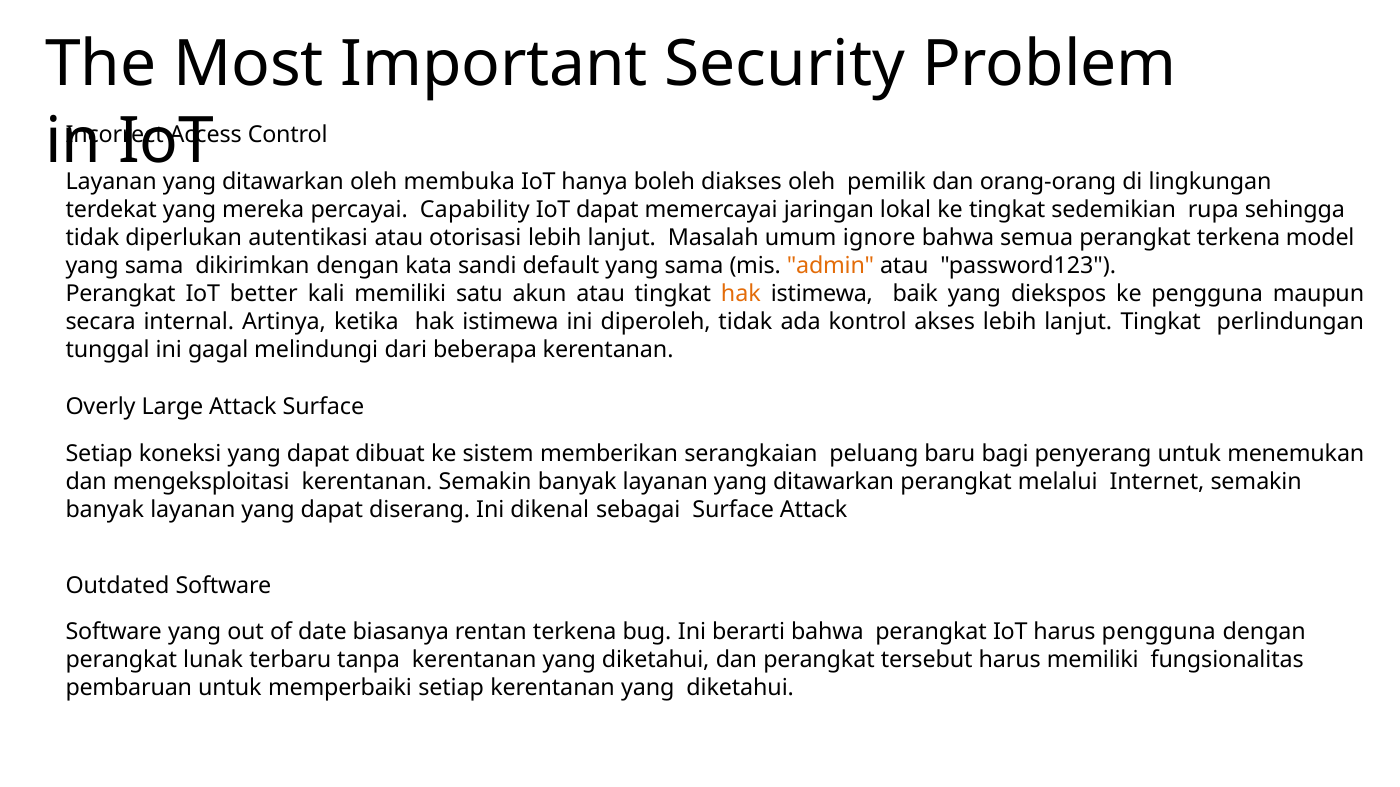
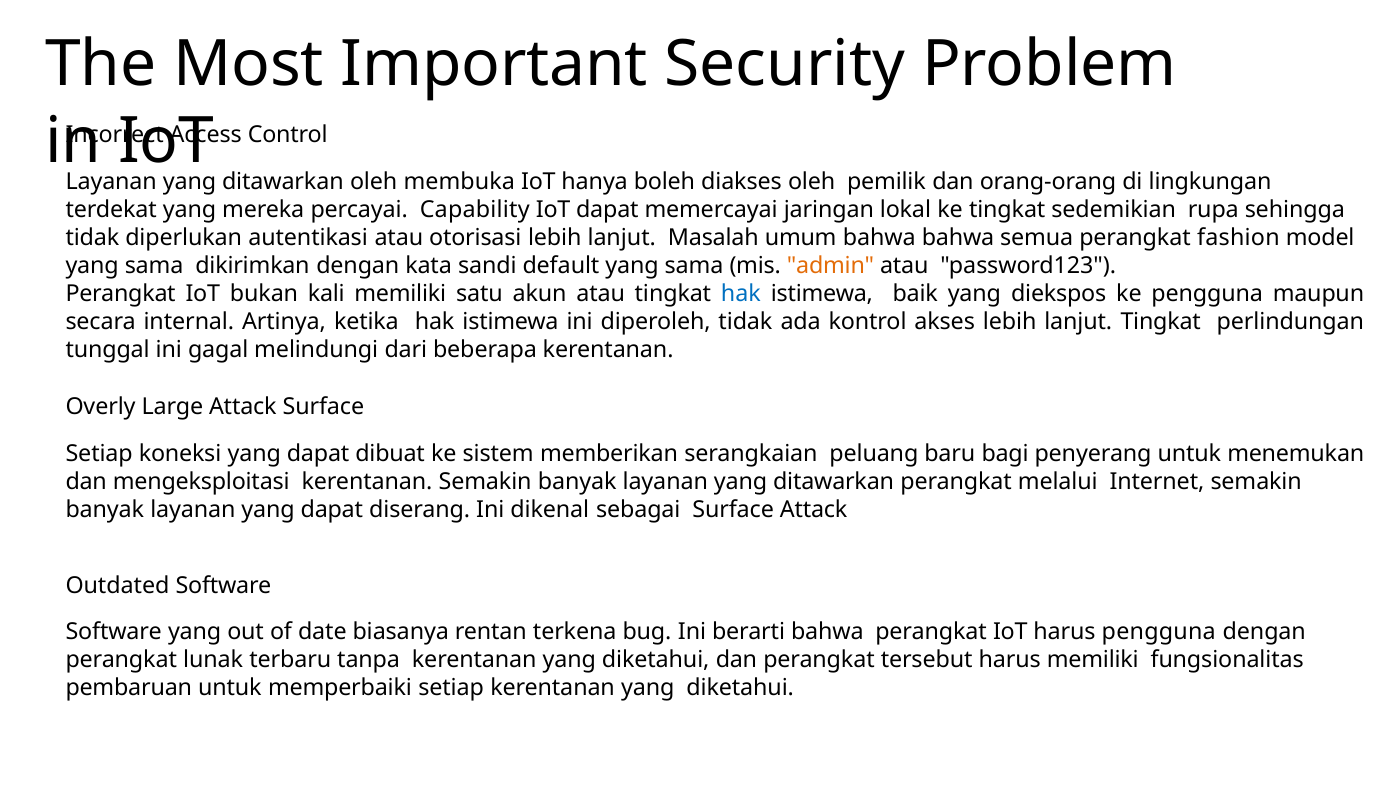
umum ignore: ignore -> bahwa (879, 238)
perangkat terkena: terkena -> fashion (1238, 238)
better: better -> bukan (264, 294)
hak colour: orange -> blue (741, 294)
